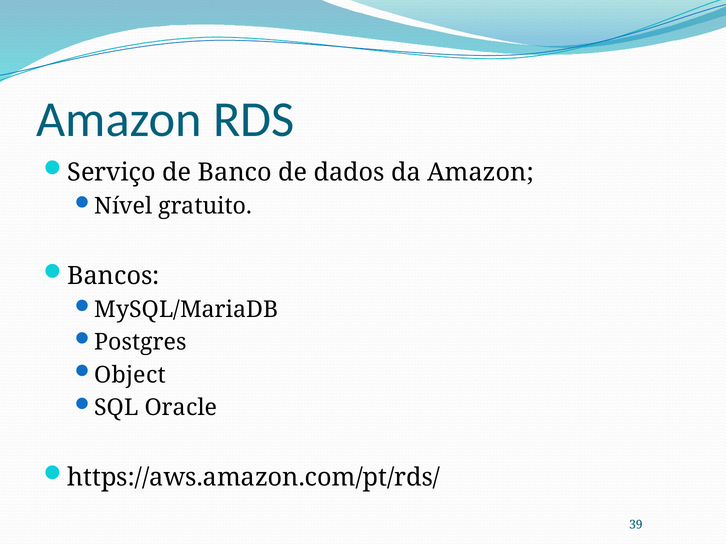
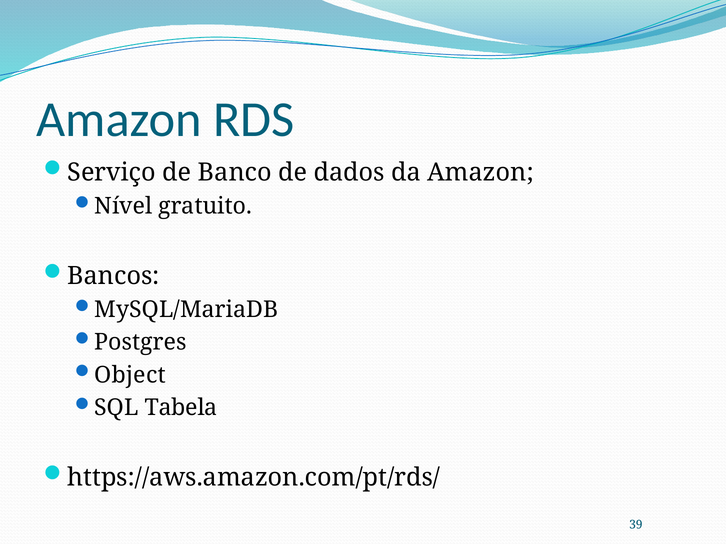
Oracle: Oracle -> Tabela (181, 408)
